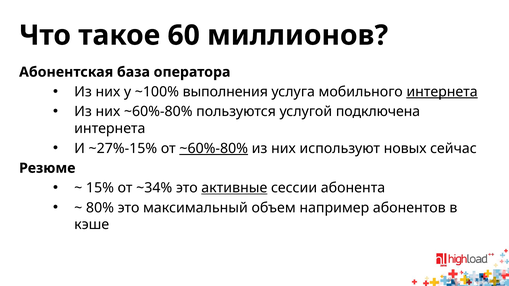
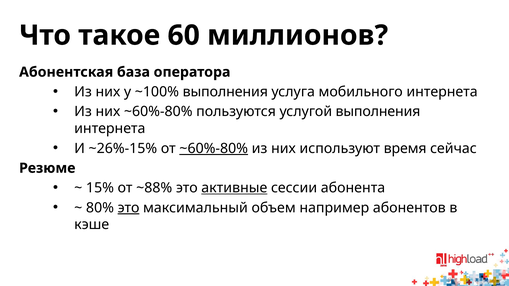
интернета underline: present -> none (442, 92)
услугой подключена: подключена -> выполнения (378, 112)
~27%-15%: ~27%-15% -> ~26%-15% (123, 149)
новых: новых -> время (405, 149)
~34%: ~34% -> ~88% (154, 188)
это underline: none -> present (129, 208)
